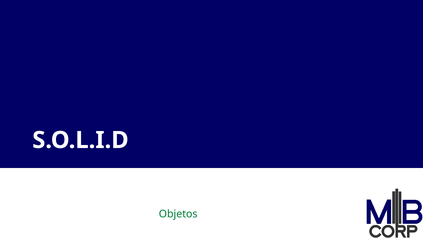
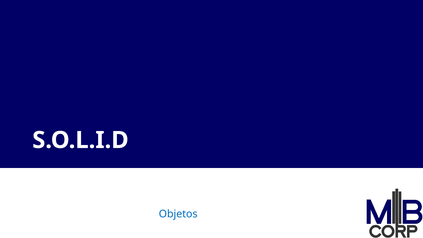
Objetos colour: green -> blue (178, 214)
